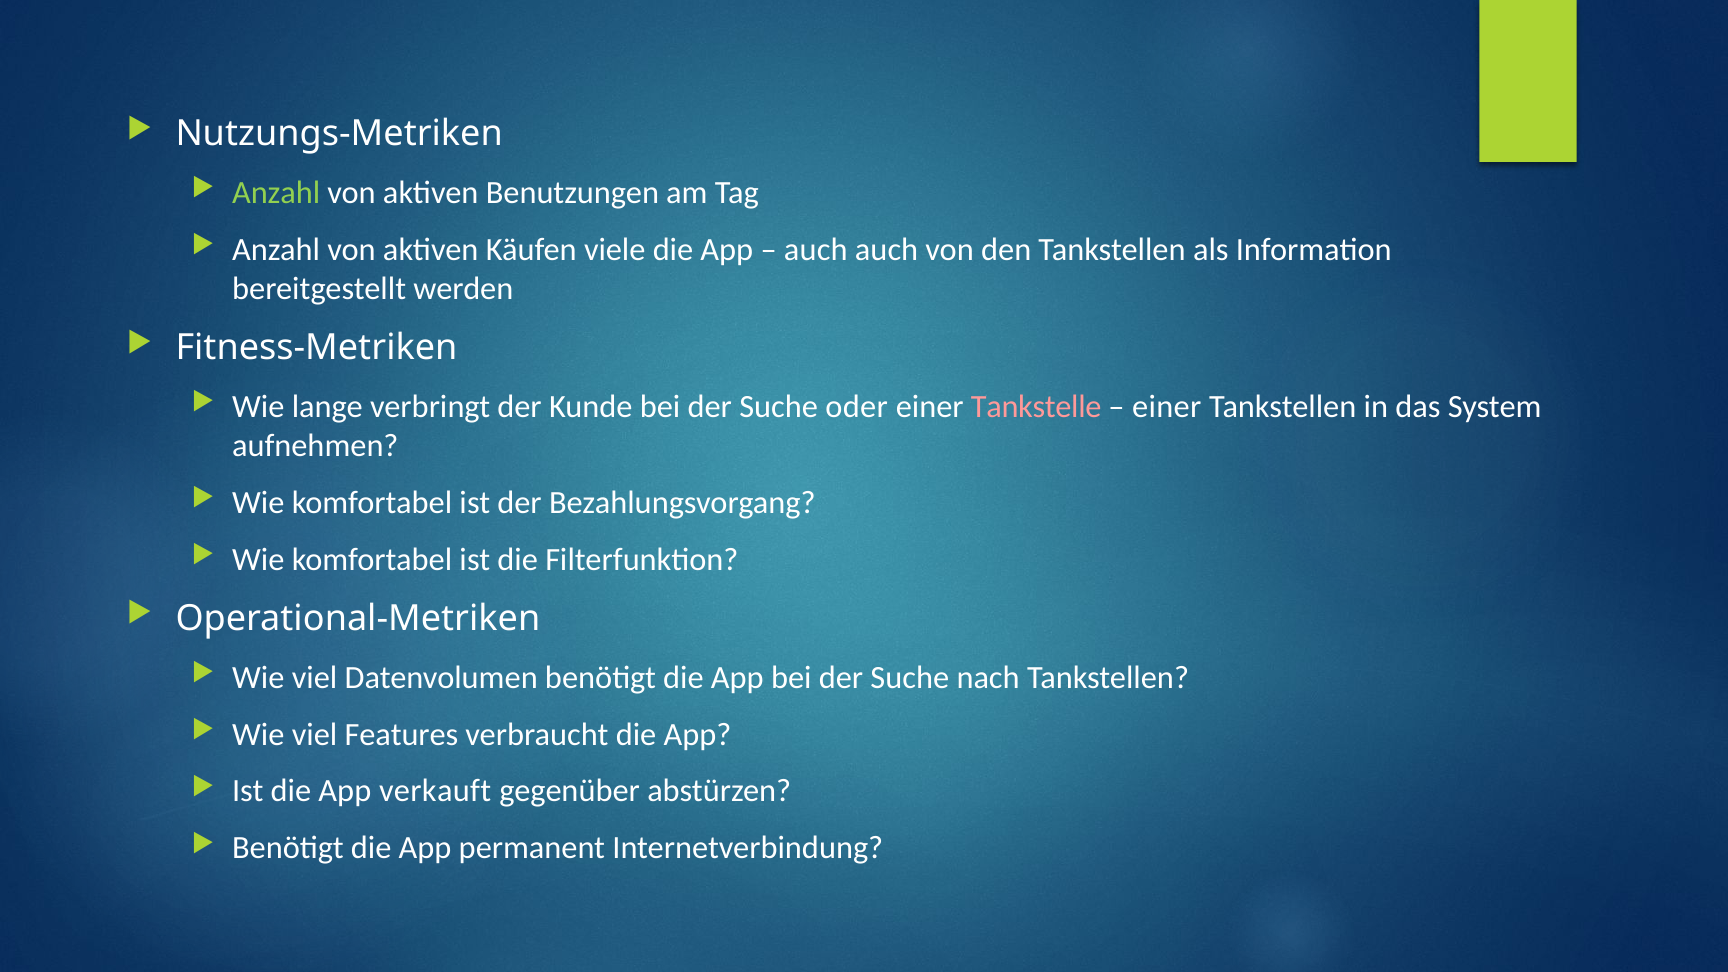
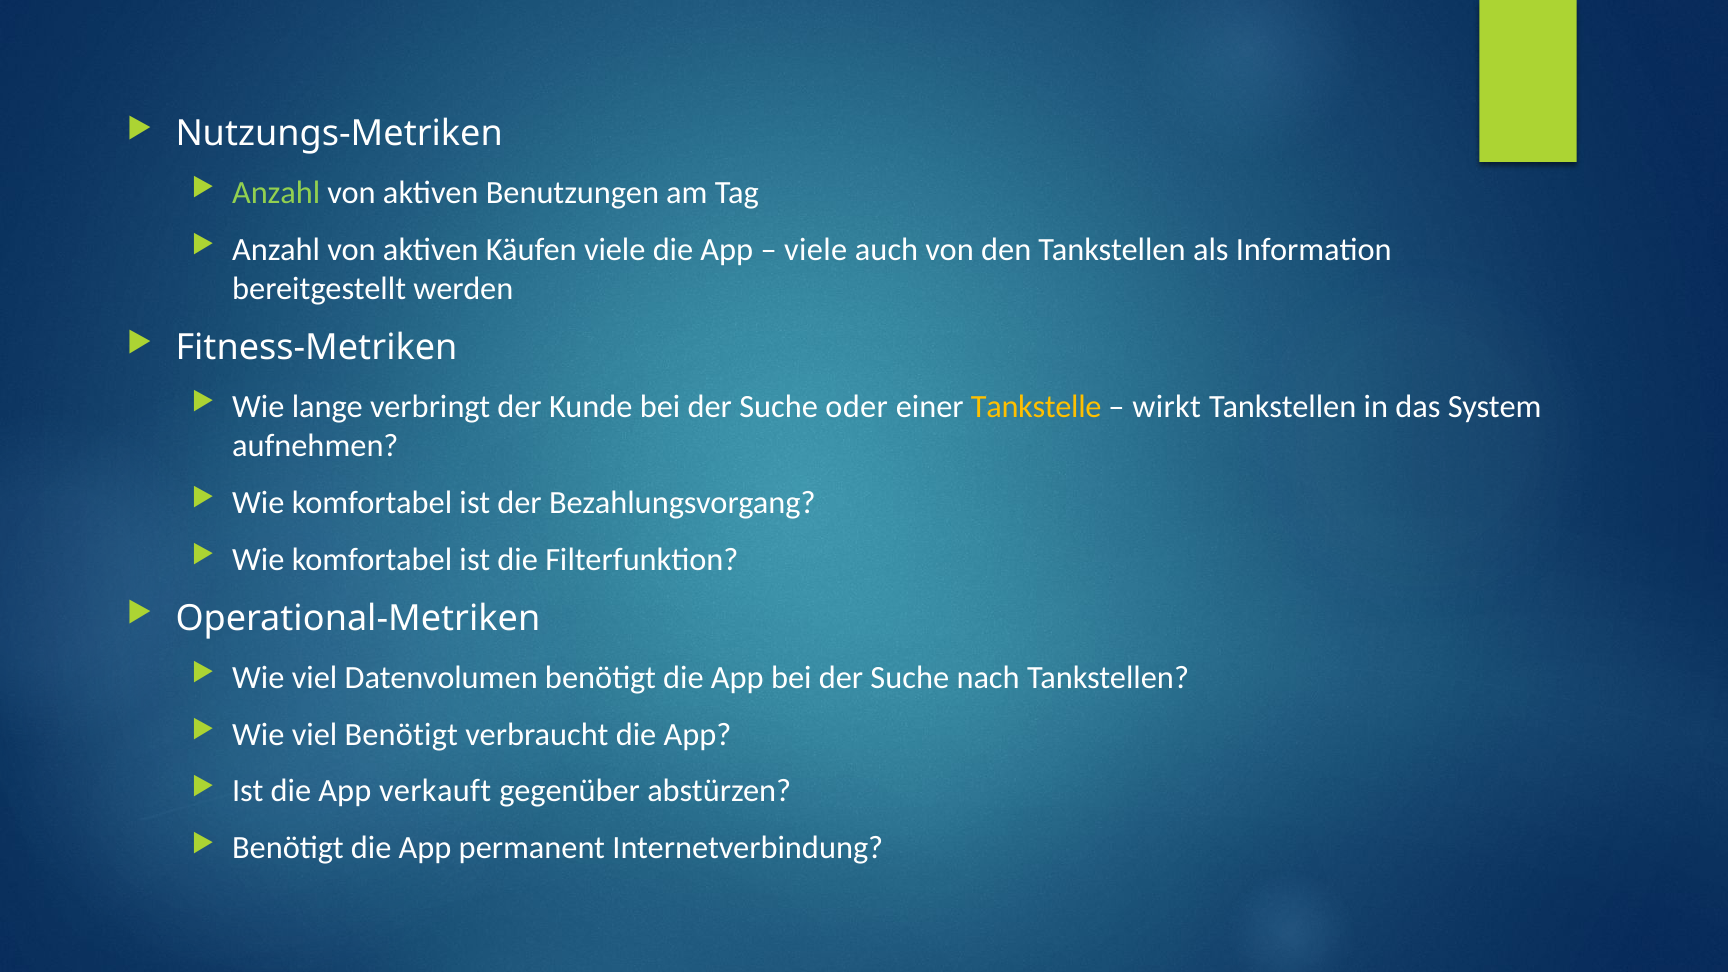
auch: auch -> viele (816, 250)
Tankstelle colour: pink -> yellow (1036, 407)
einer: einer -> wirkt (1167, 407)
viel Features: Features -> Benötigt (401, 734)
